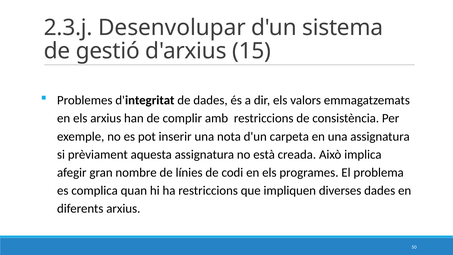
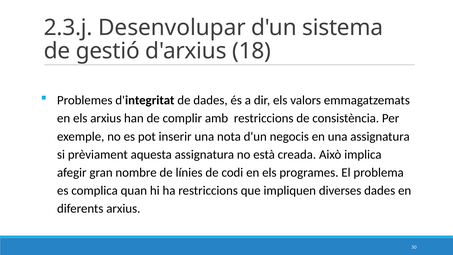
15: 15 -> 18 (252, 51)
carpeta: carpeta -> negocis (289, 136)
